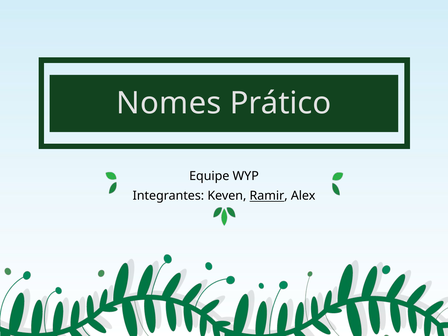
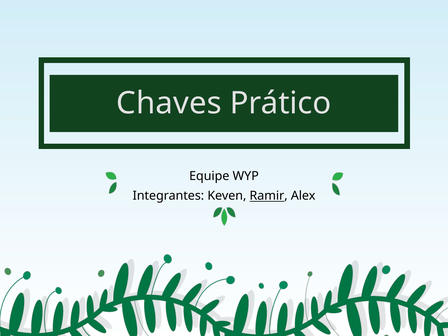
Nomes: Nomes -> Chaves (169, 103)
